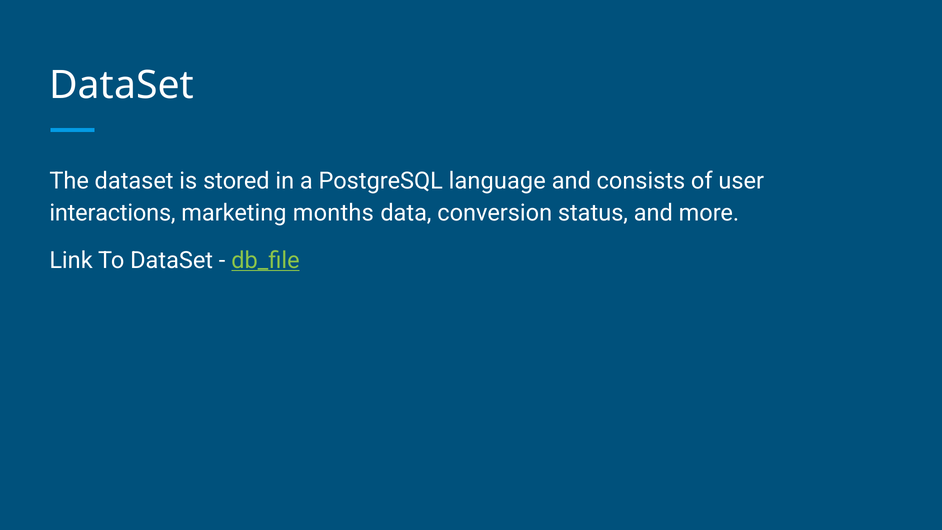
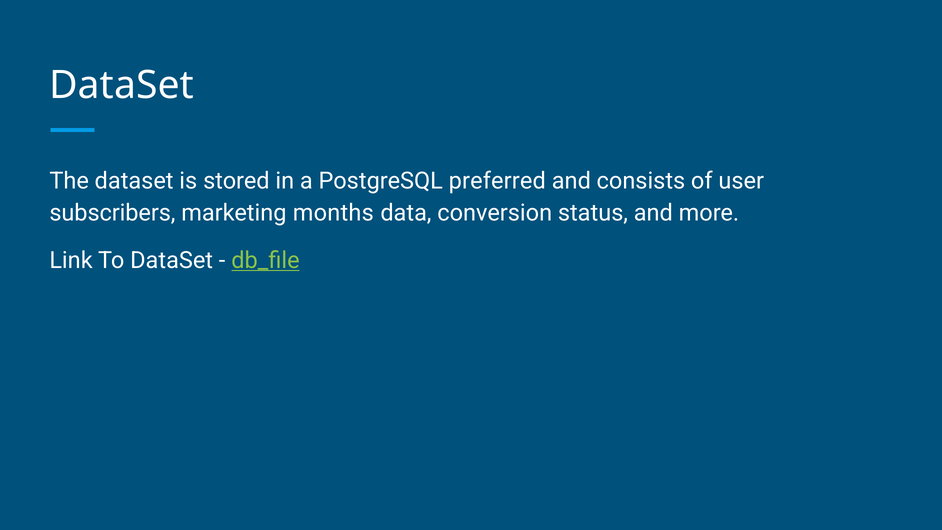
language: language -> preferred (497, 181)
interactions: interactions -> subscribers (112, 213)
